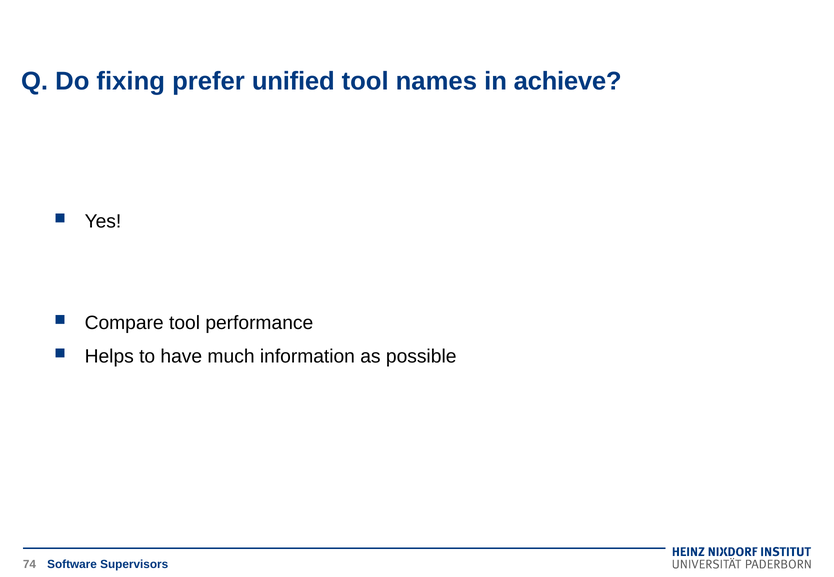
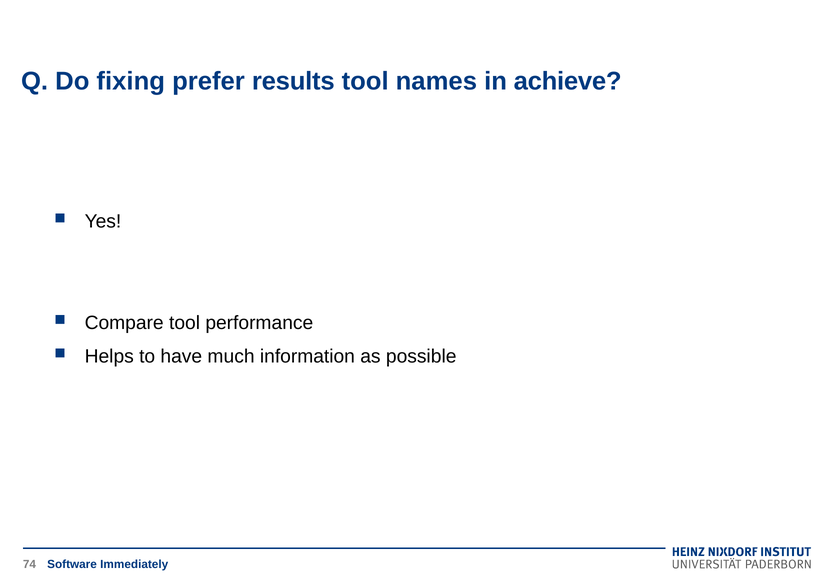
unified: unified -> results (293, 81)
Supervisors: Supervisors -> Immediately (134, 565)
